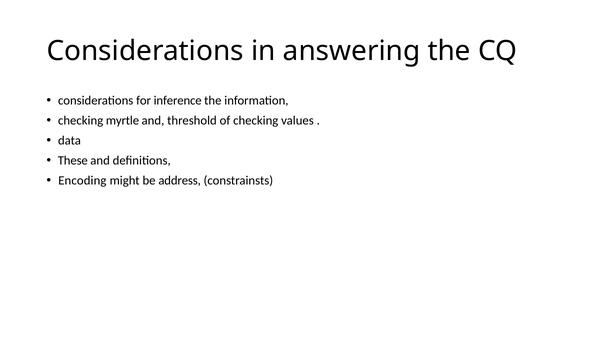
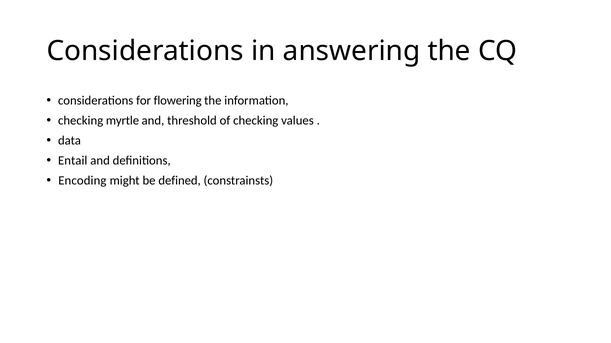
inference: inference -> flowering (178, 101)
These: These -> Entail (73, 161)
address: address -> defined (180, 181)
